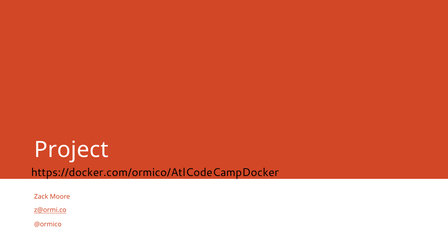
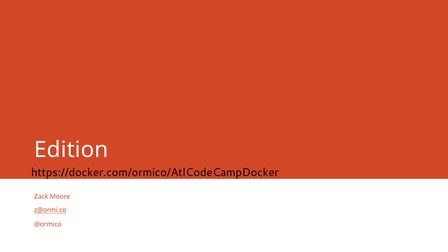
Project: Project -> Edition (71, 150)
